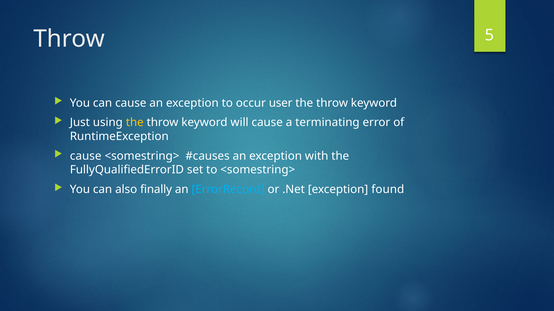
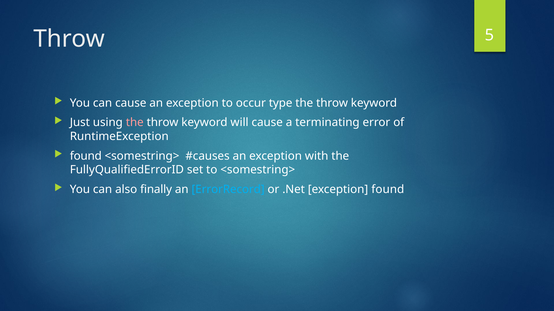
user: user -> type (281, 103)
the colour: yellow -> pink (135, 123)
cause: cause -> found (86, 156)
